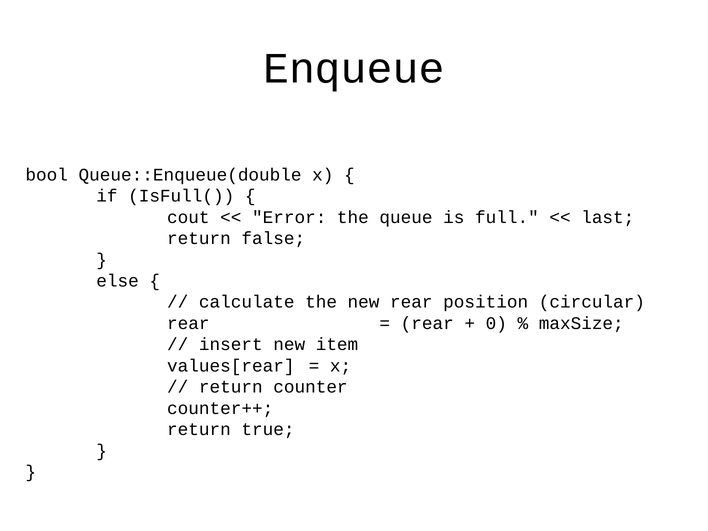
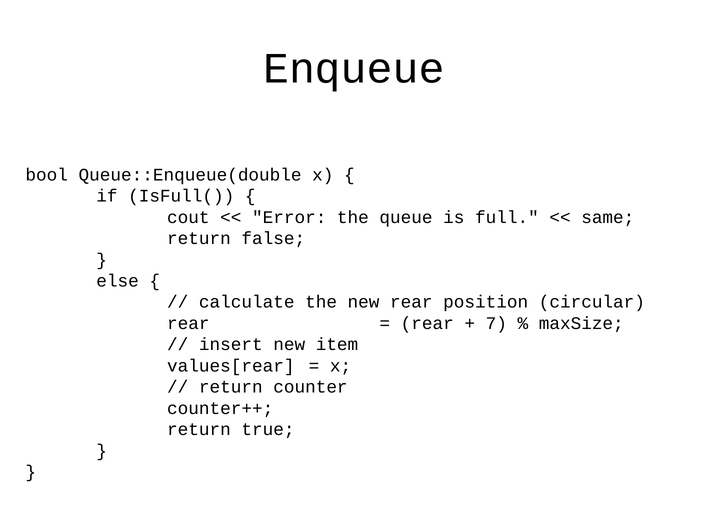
last: last -> same (608, 217)
0: 0 -> 7 (496, 323)
